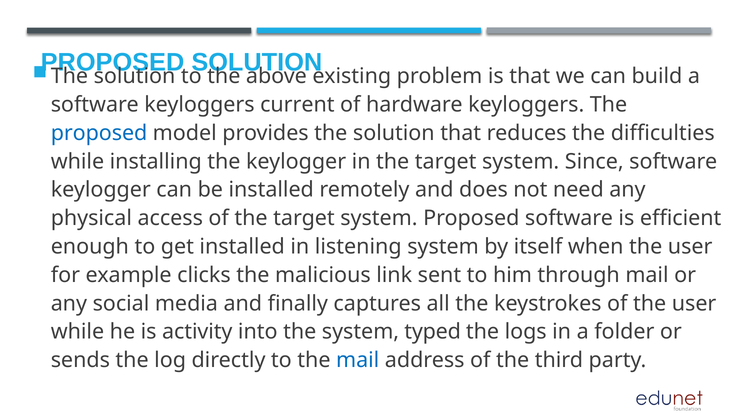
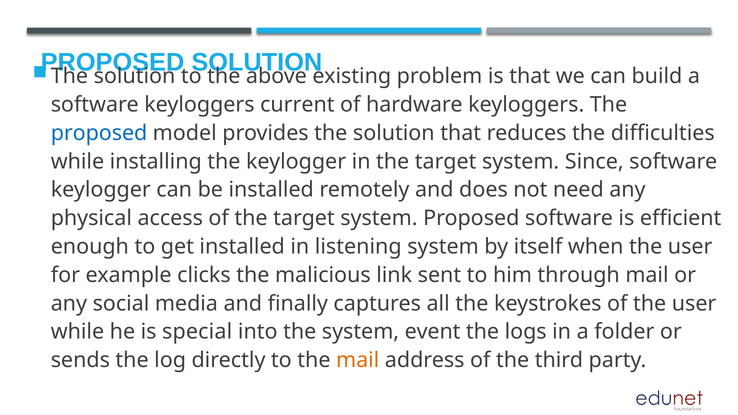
activity: activity -> special (197, 332)
typed: typed -> event (433, 332)
mail colour: blue -> orange (358, 360)
